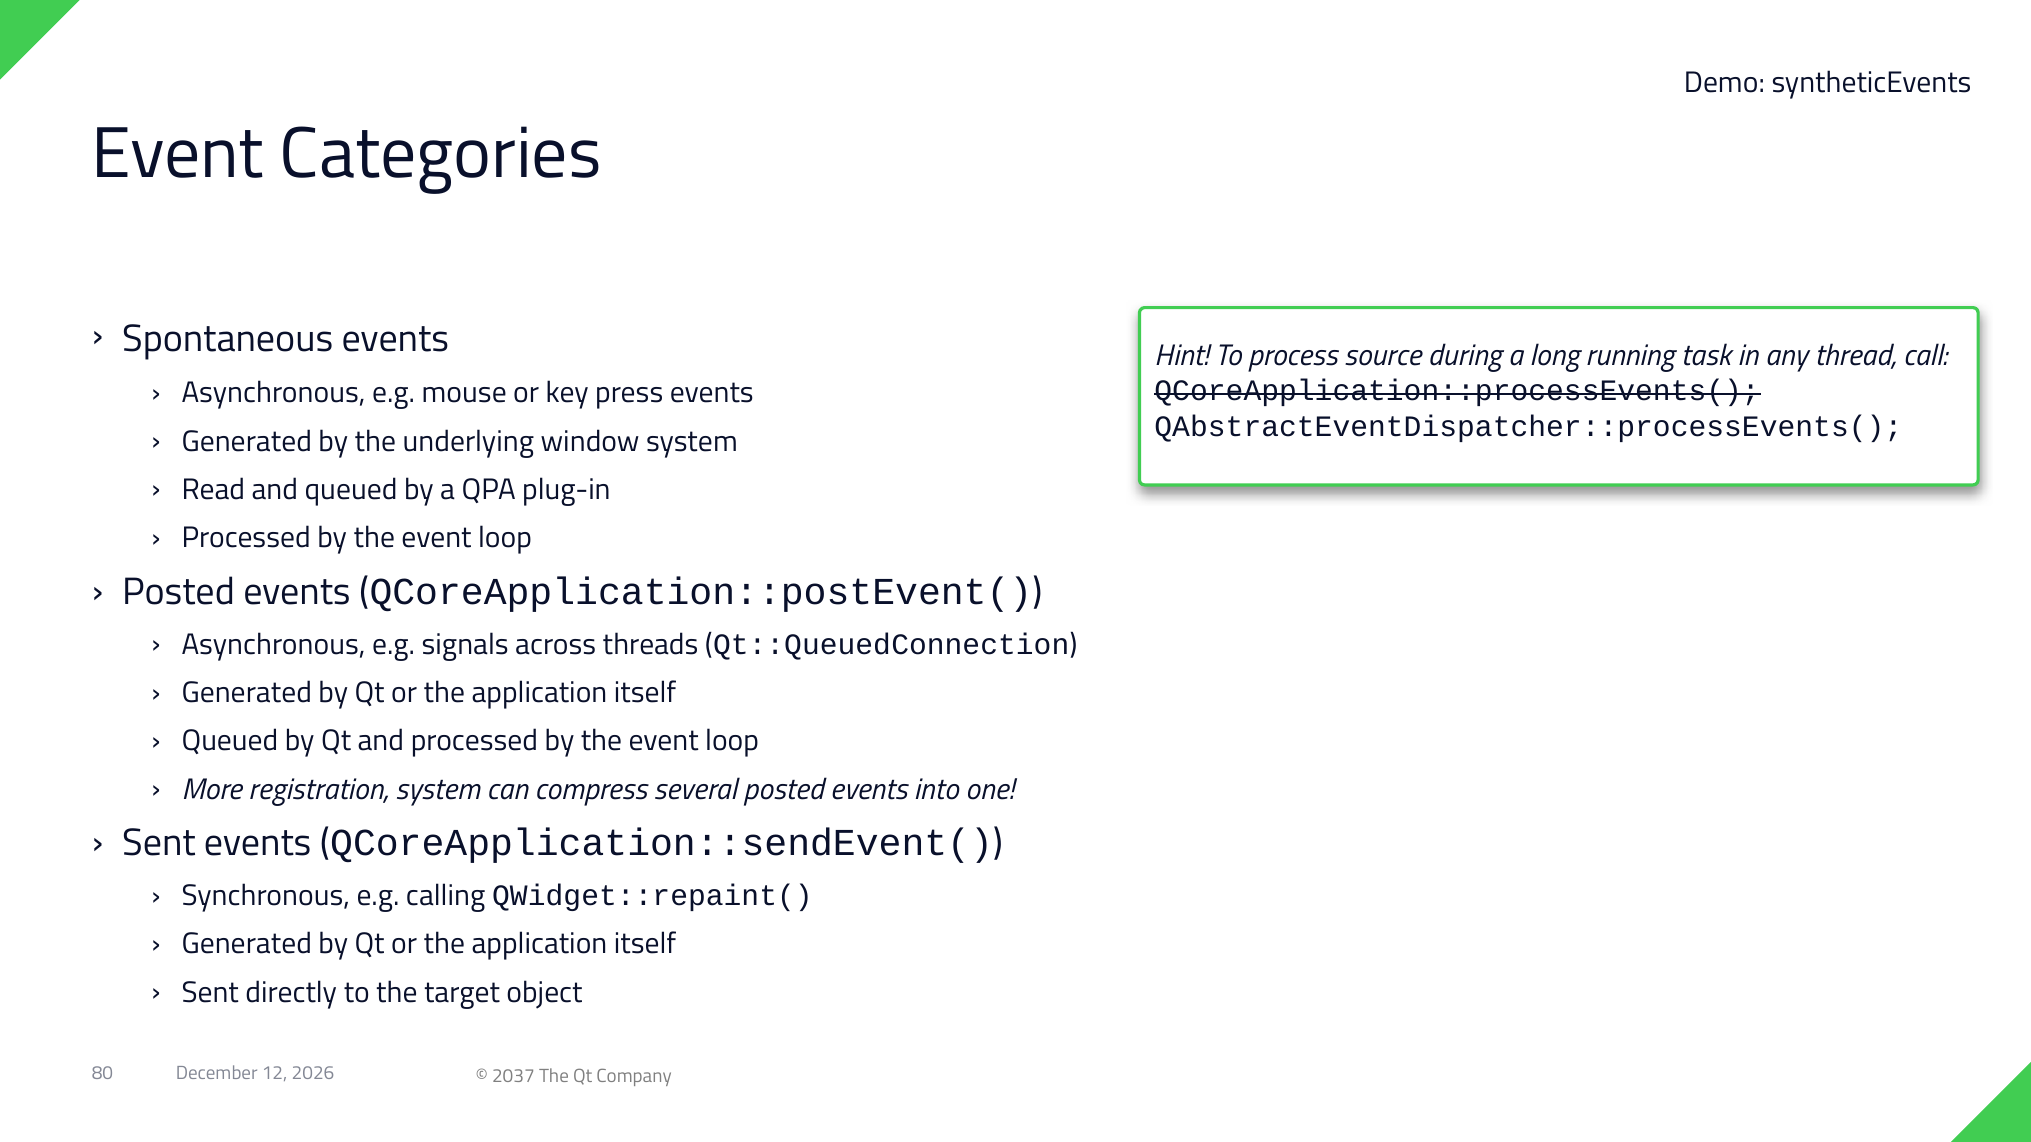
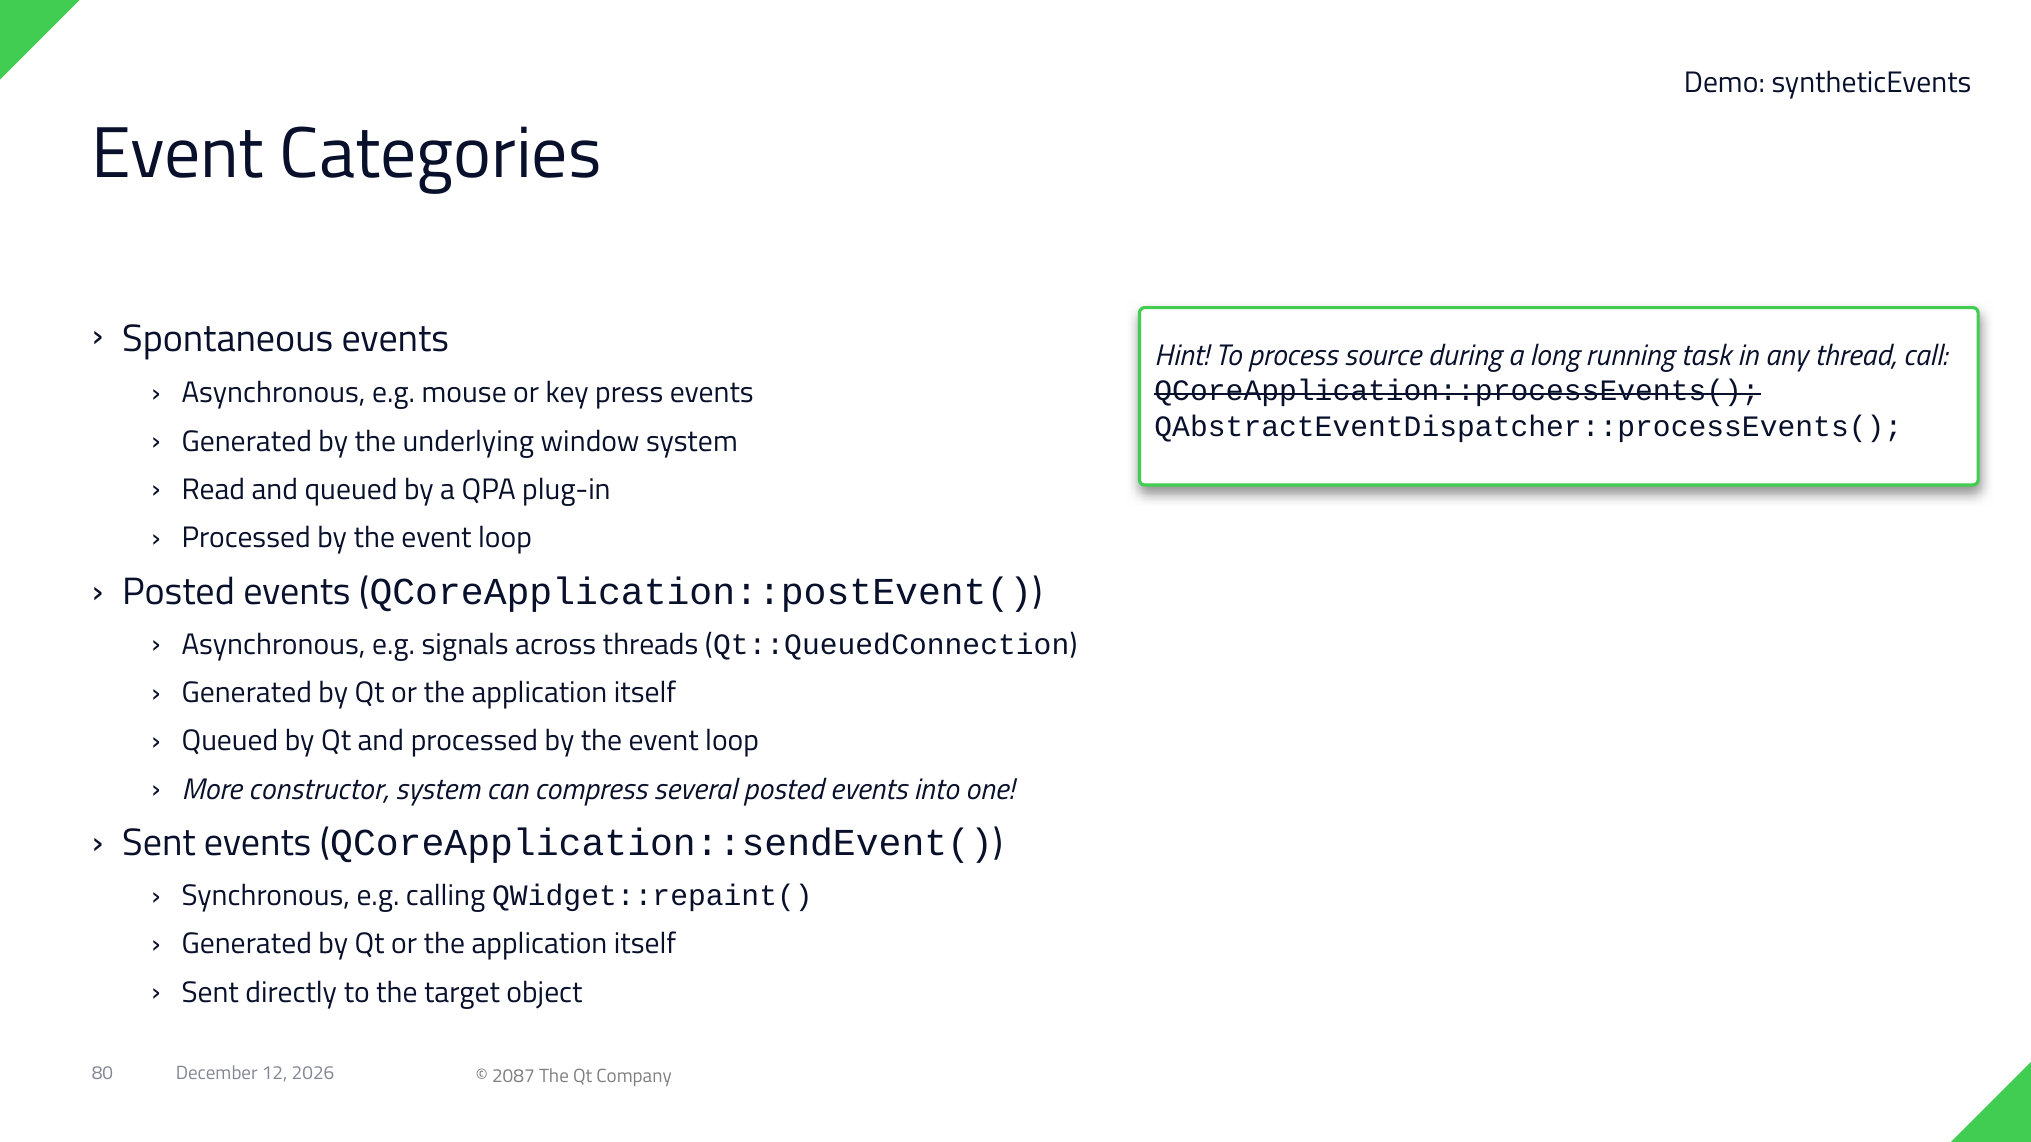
registration: registration -> constructor (319, 790)
2037: 2037 -> 2087 (513, 1077)
